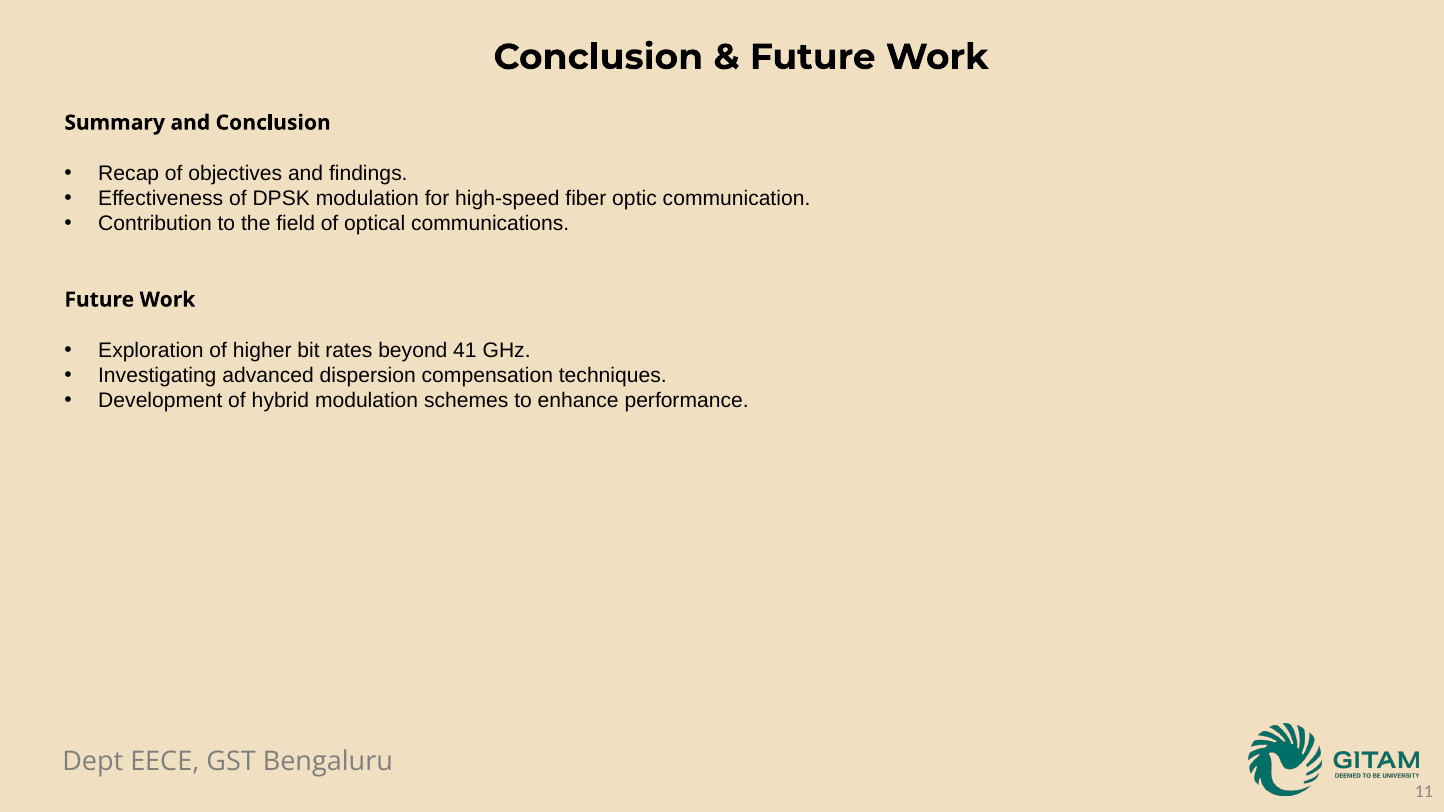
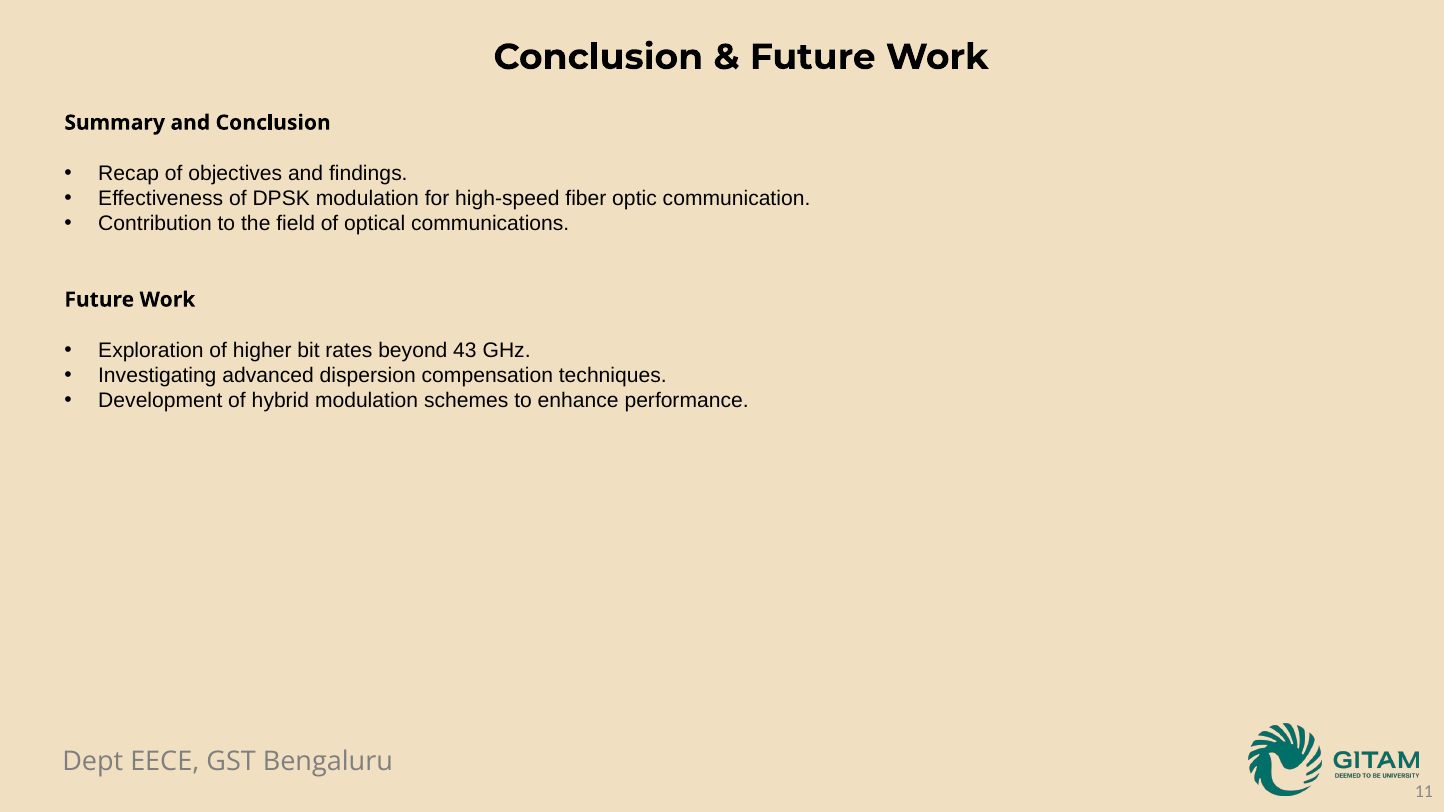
41: 41 -> 43 (465, 350)
